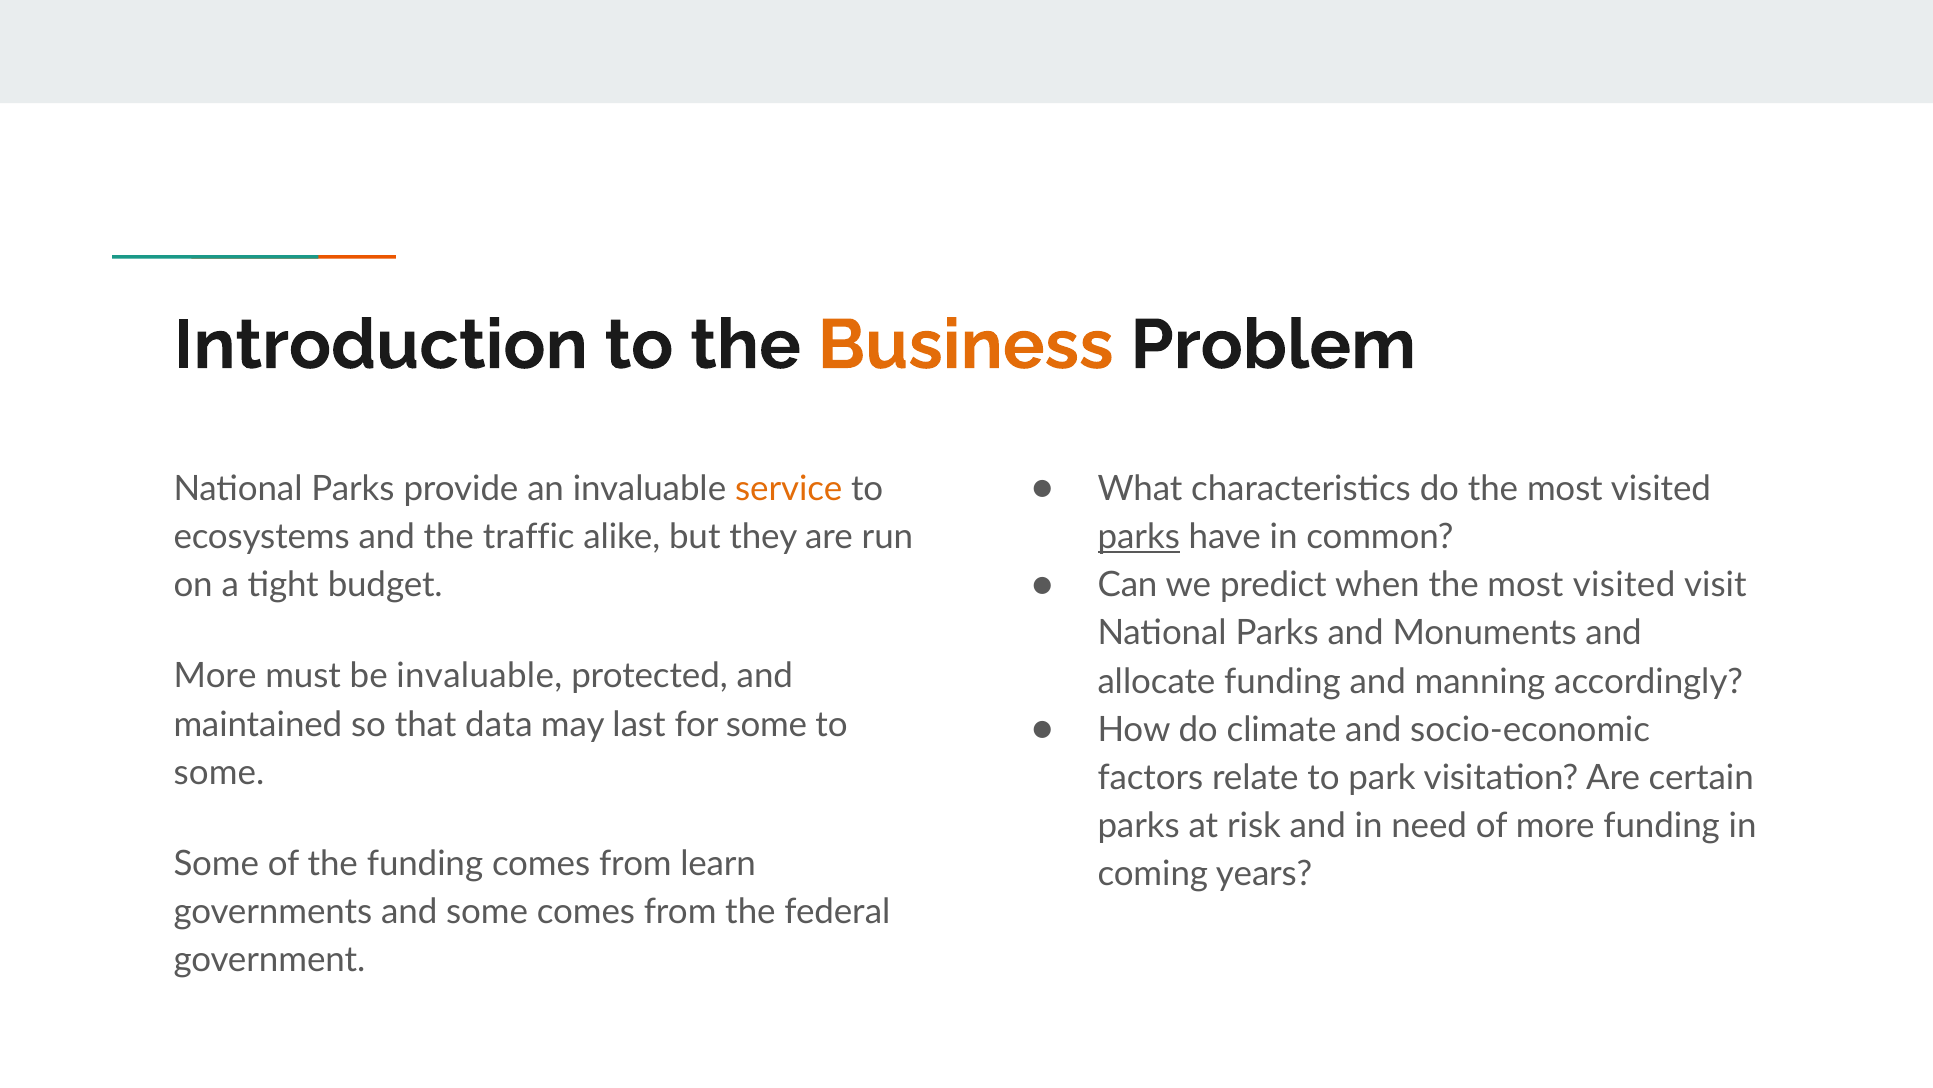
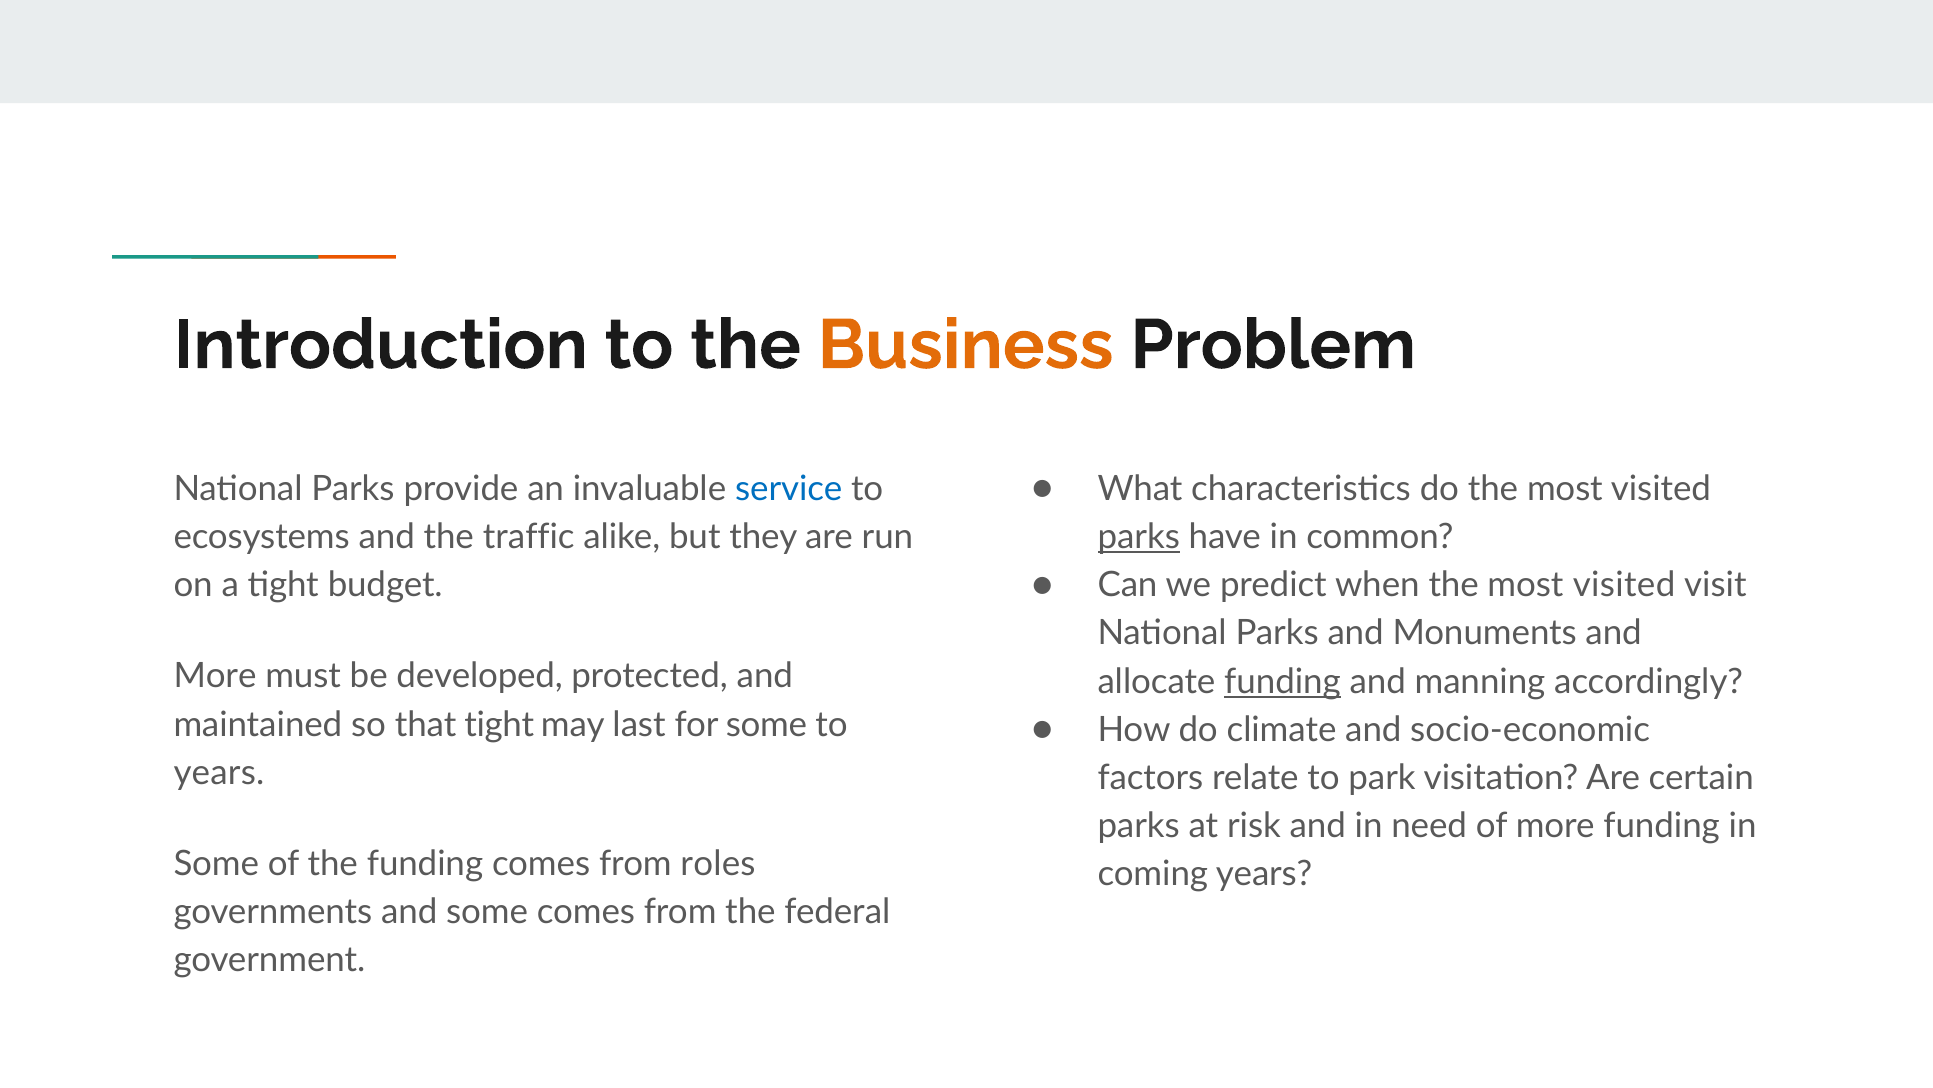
service colour: orange -> blue (789, 488)
be invaluable: invaluable -> developed (480, 676)
funding underline: none -> present (1282, 681)
that data: data -> tight (499, 724)
some: some -> years (219, 772)
learn: learn -> roles (718, 863)
